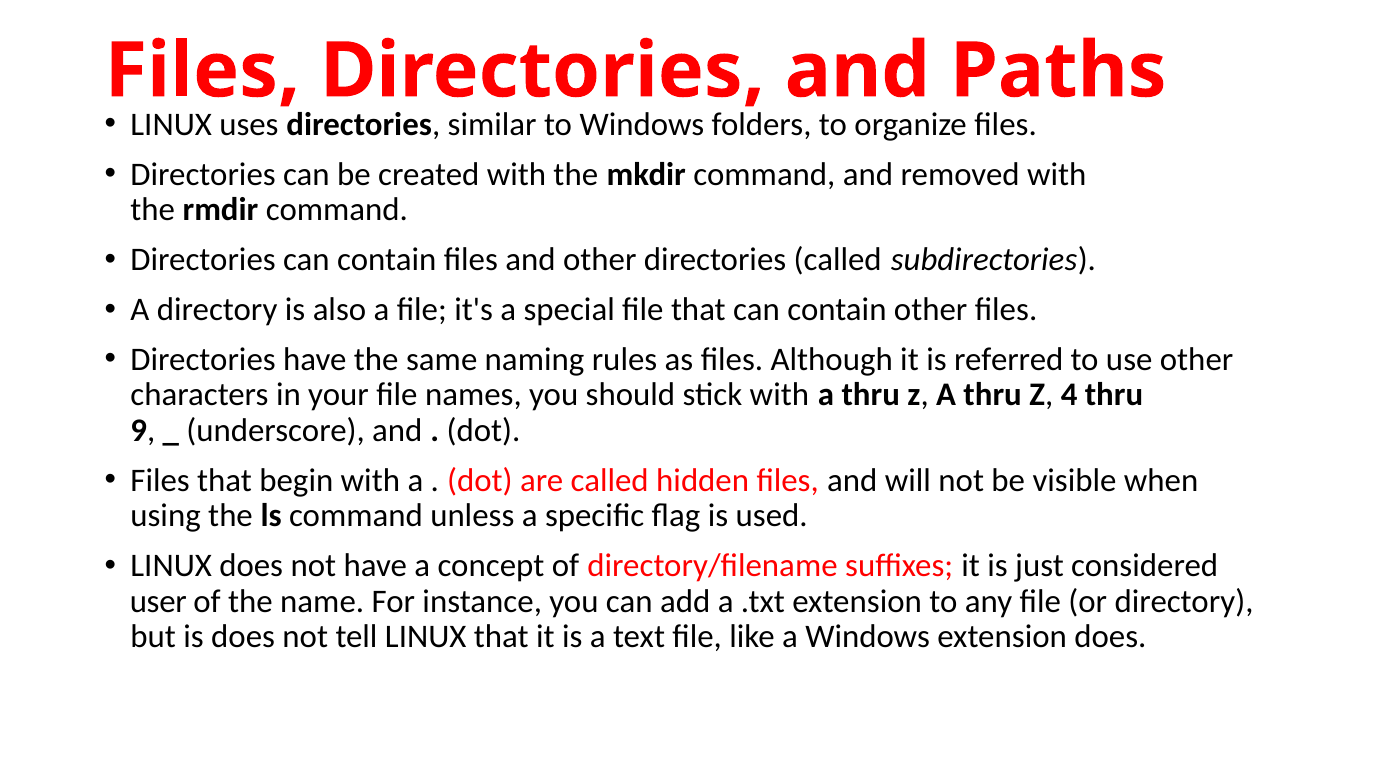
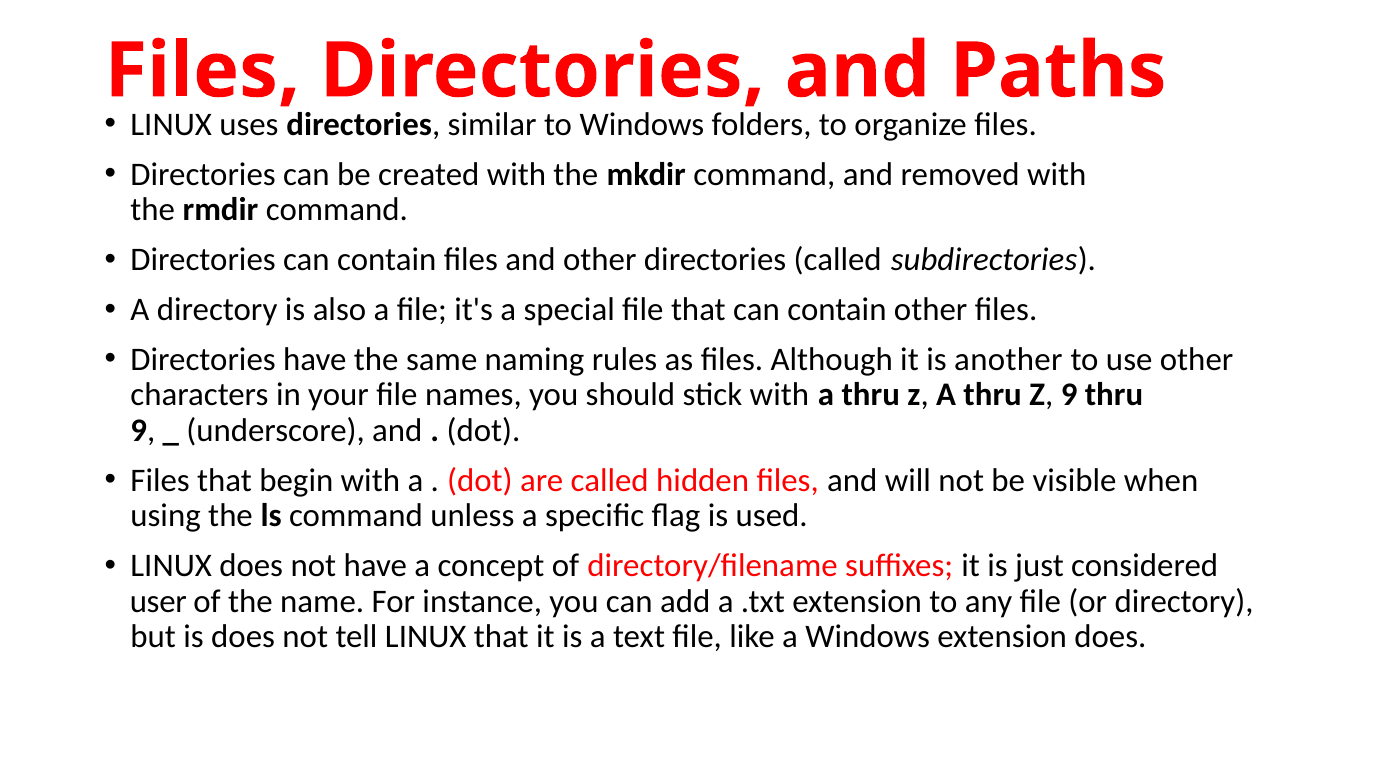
referred: referred -> another (1008, 359)
Z 4: 4 -> 9 (1069, 395)
